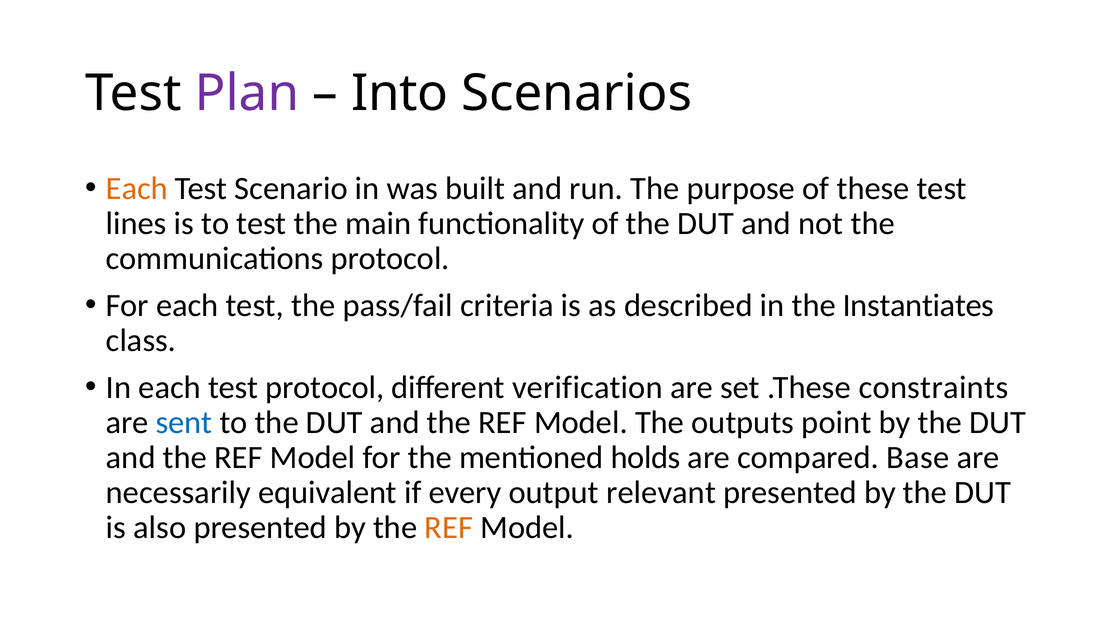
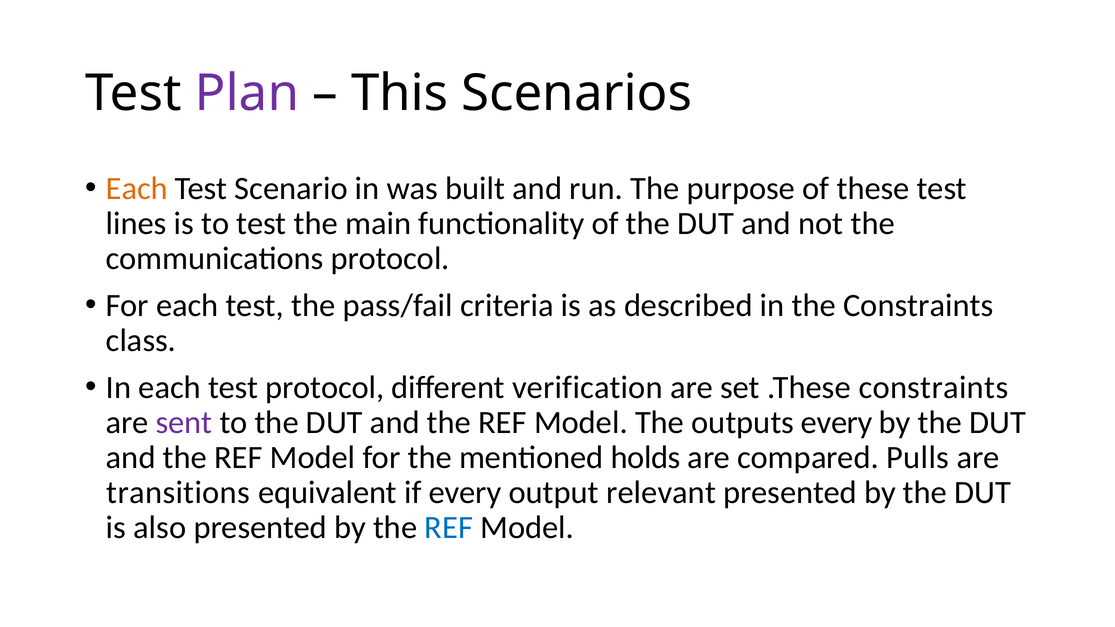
Into: Into -> This (400, 94)
the Instantiates: Instantiates -> Constraints (918, 306)
sent colour: blue -> purple (184, 423)
outputs point: point -> every (837, 423)
Base: Base -> Pulls (918, 458)
necessarily: necessarily -> transitions (178, 493)
REF colour: orange -> blue (449, 528)
